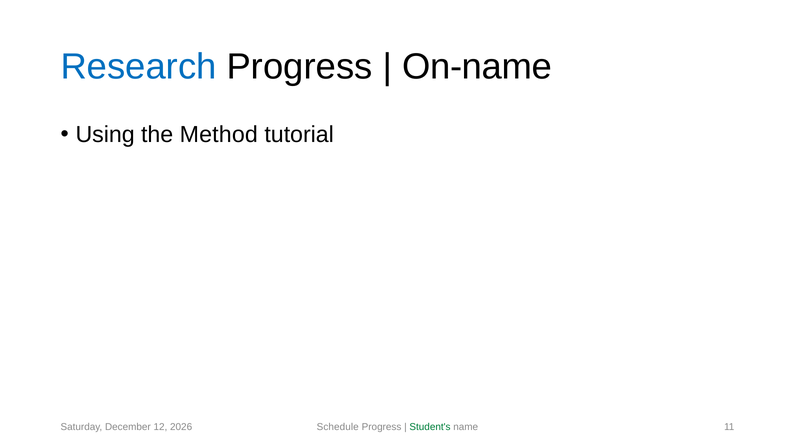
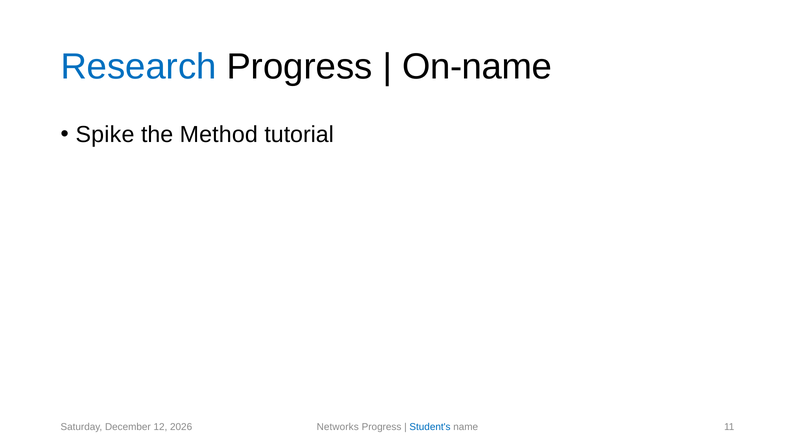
Using: Using -> Spike (105, 134)
Schedule: Schedule -> Networks (338, 427)
Student's colour: green -> blue (430, 427)
